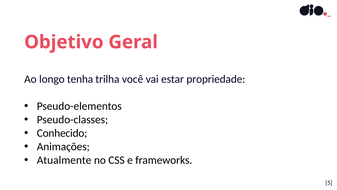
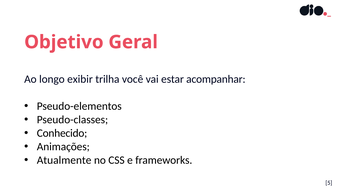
tenha: tenha -> exibir (80, 79)
propriedade: propriedade -> acompanhar (216, 79)
